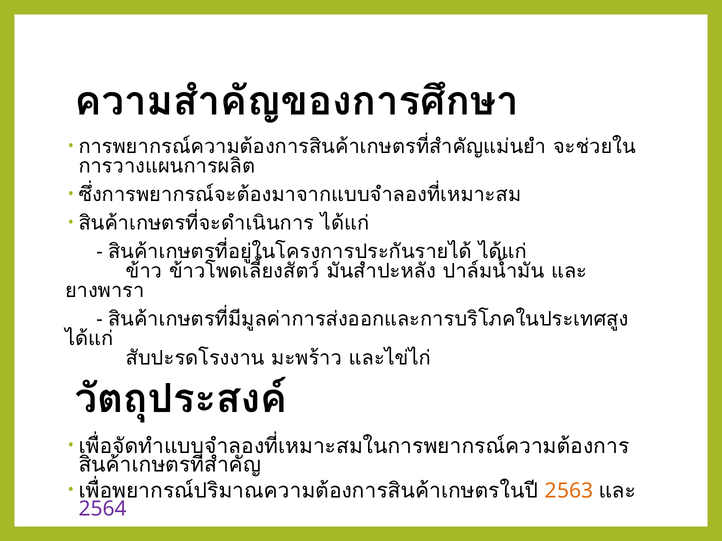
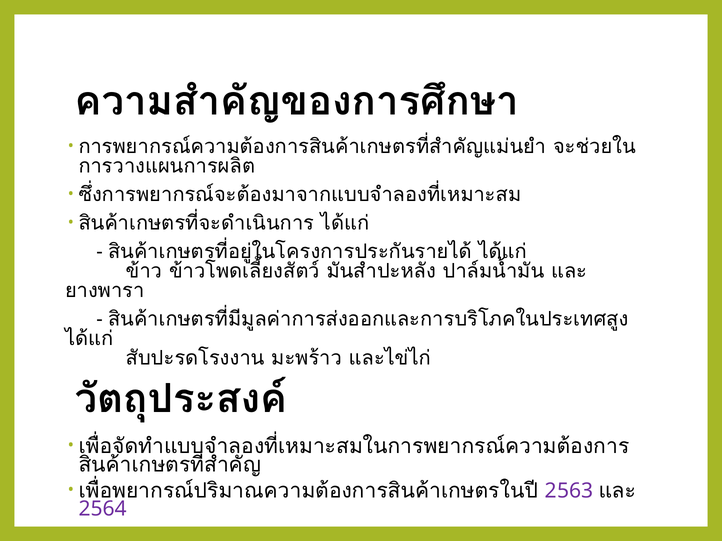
2563 colour: orange -> purple (569, 491)
